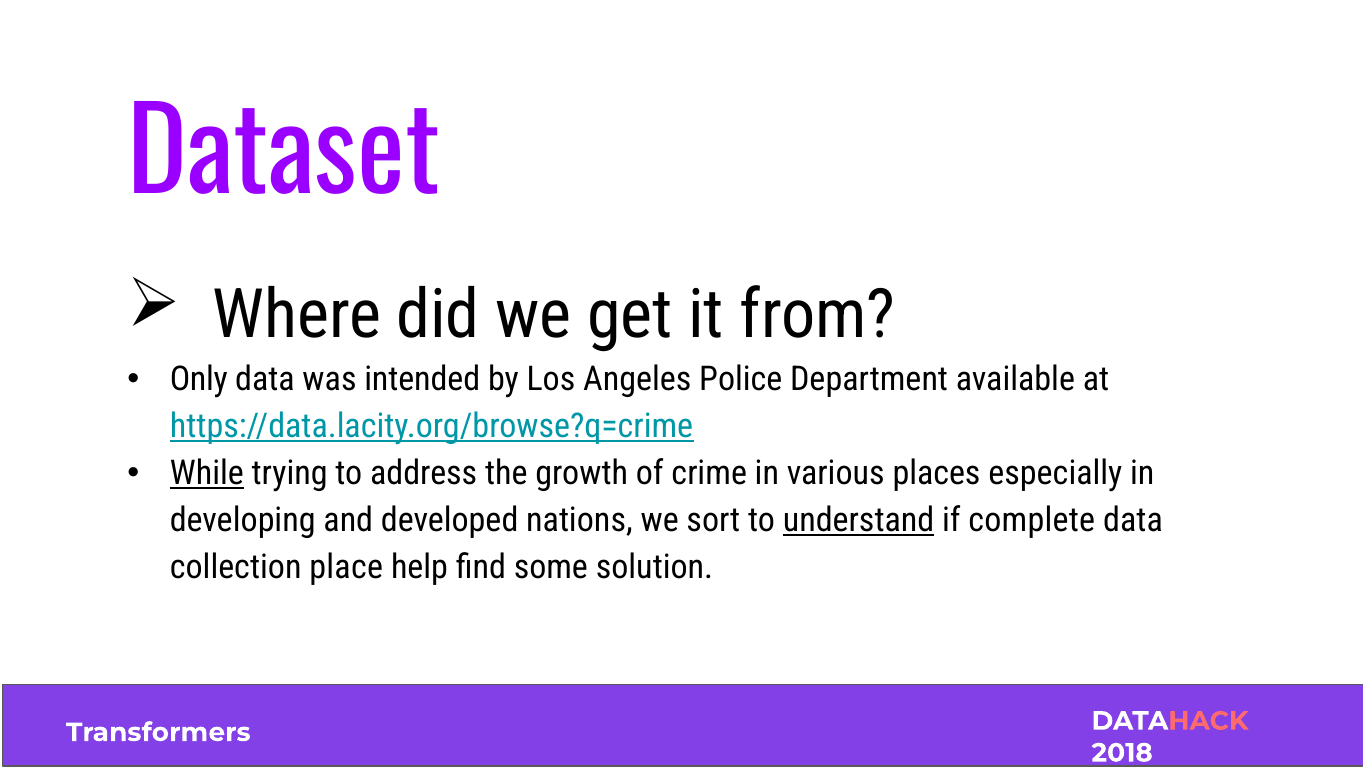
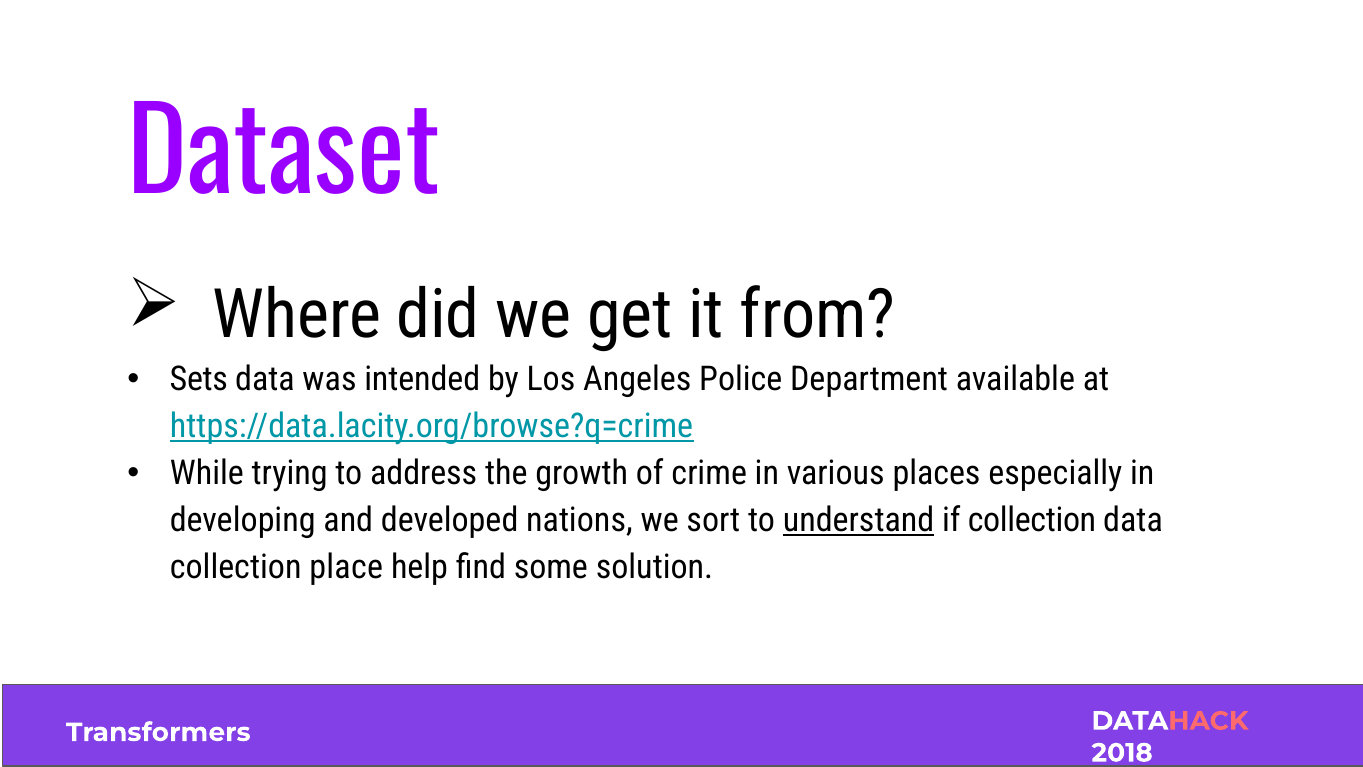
Only: Only -> Sets (199, 379)
While underline: present -> none (207, 473)
if complete: complete -> collection (1032, 520)
